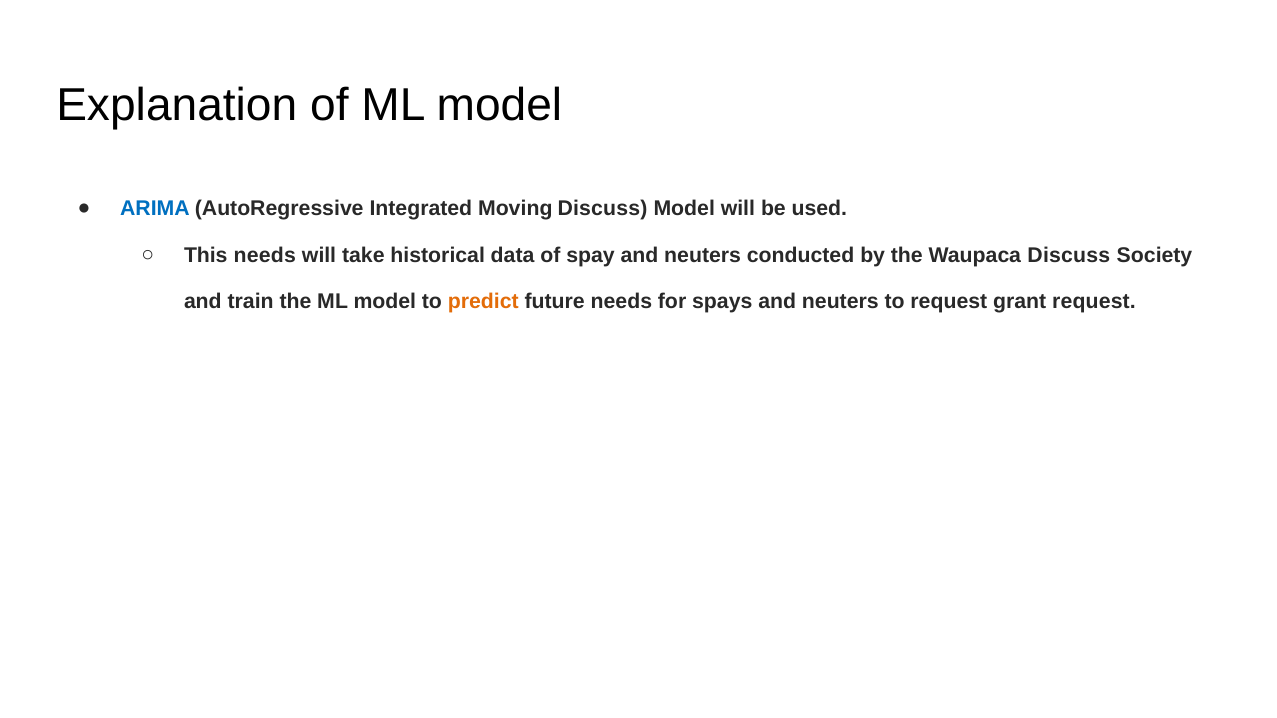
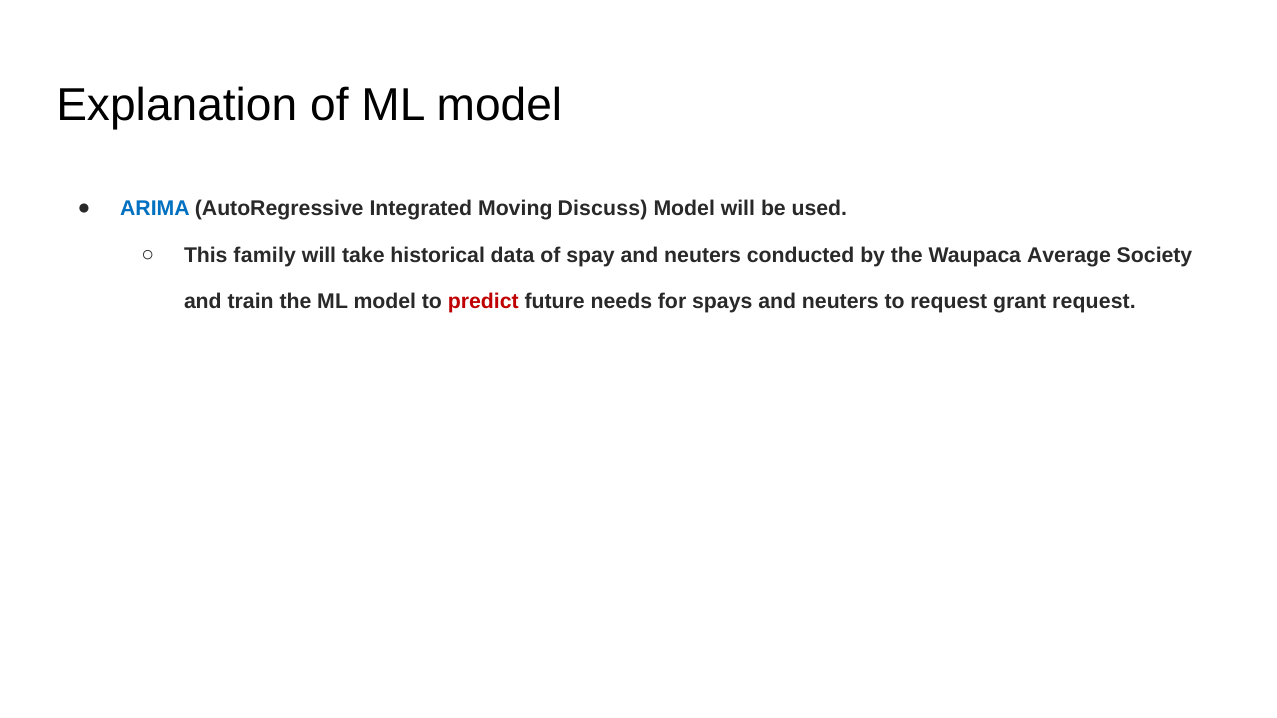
This needs: needs -> family (265, 255)
Waupaca Discuss: Discuss -> Average (1069, 255)
predict colour: orange -> red (483, 302)
